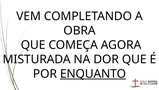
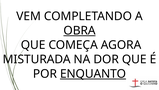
OBRA underline: none -> present (79, 30)
